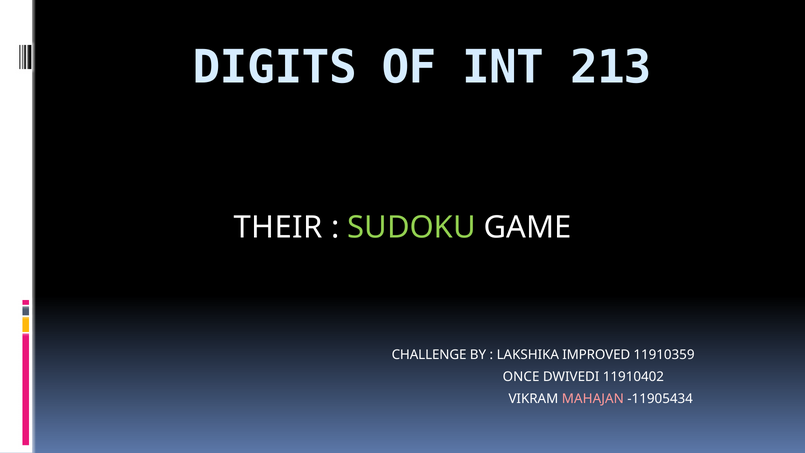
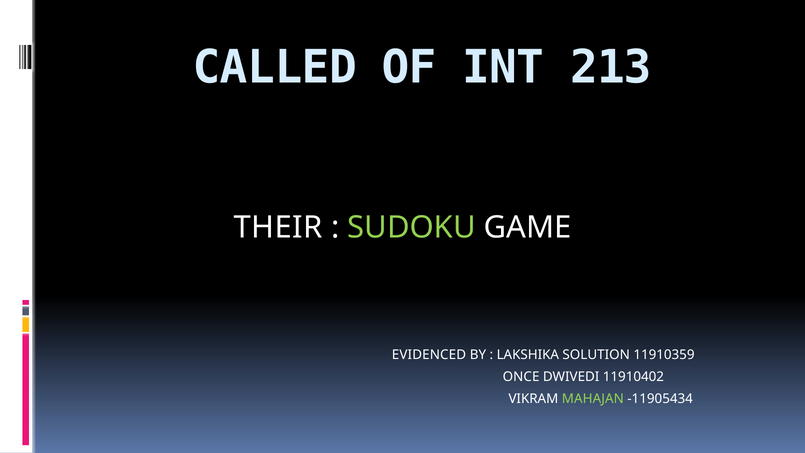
DIGITS: DIGITS -> CALLED (275, 68)
CHALLENGE: CHALLENGE -> EVIDENCED (429, 355)
IMPROVED: IMPROVED -> SOLUTION (596, 355)
MAHAJAN colour: pink -> light green (593, 399)
